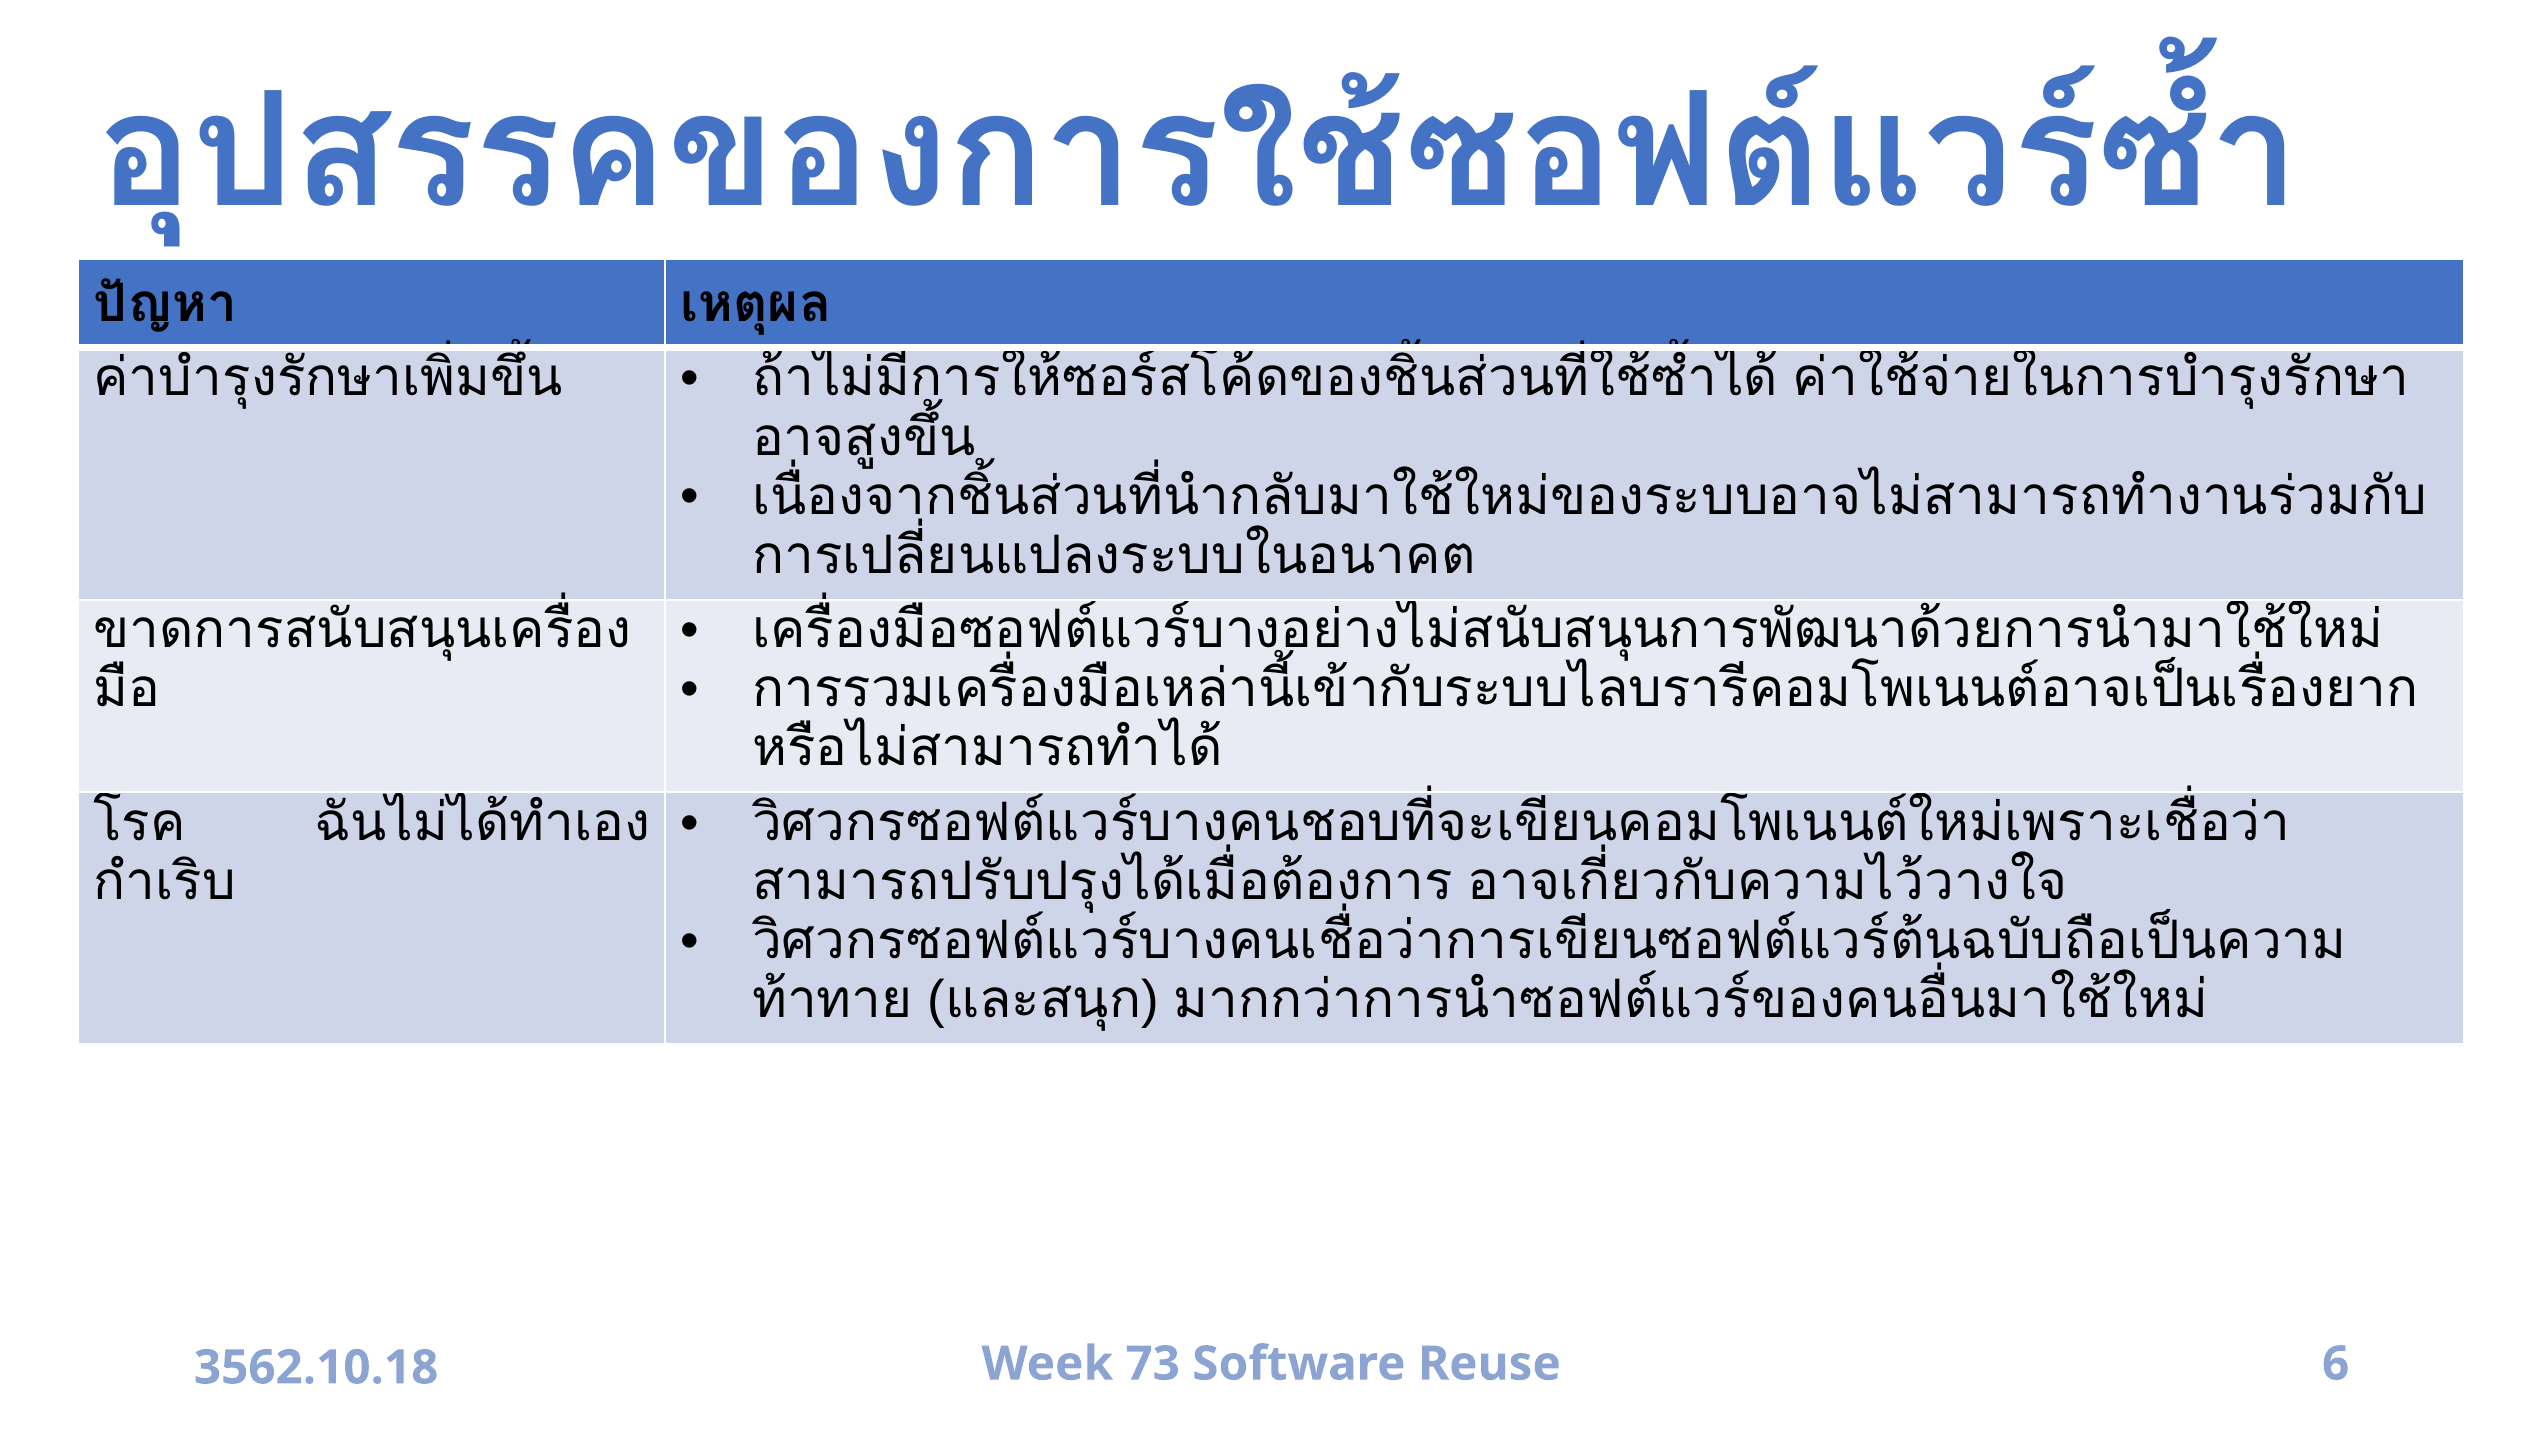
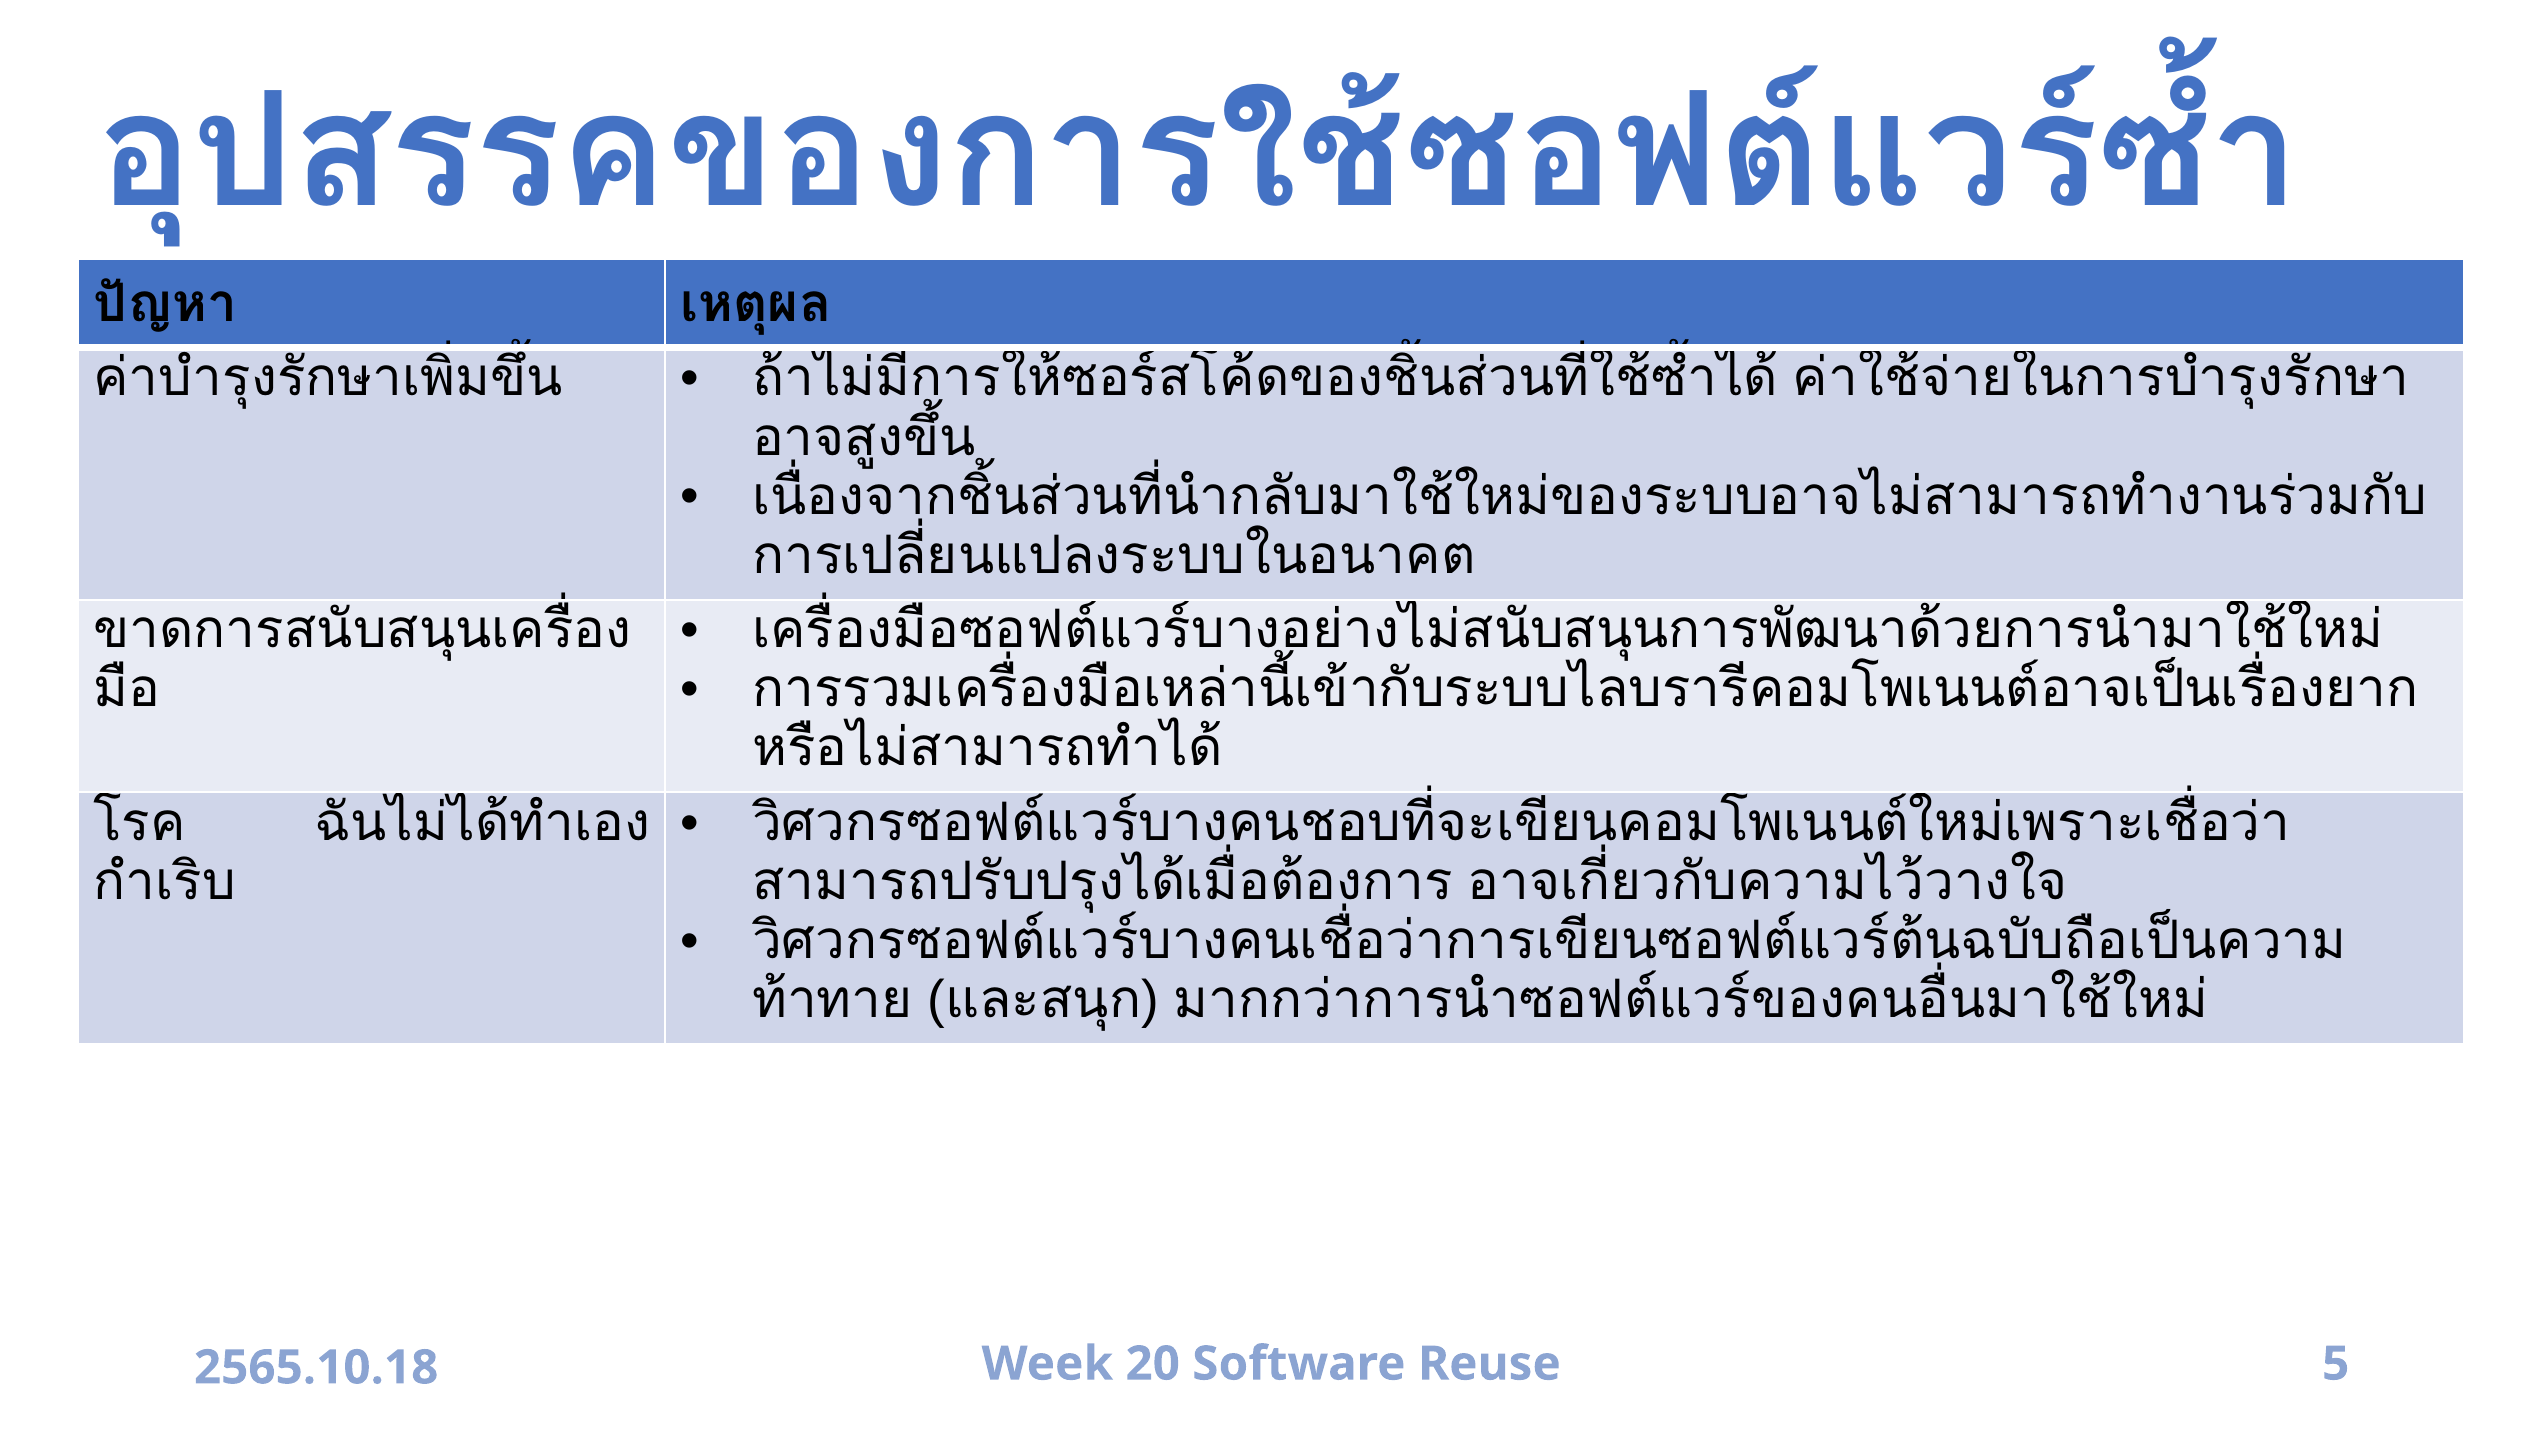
73: 73 -> 20 (1153, 1363)
6: 6 -> 5 (2336, 1363)
3562.10.18: 3562.10.18 -> 2565.10.18 (316, 1367)
